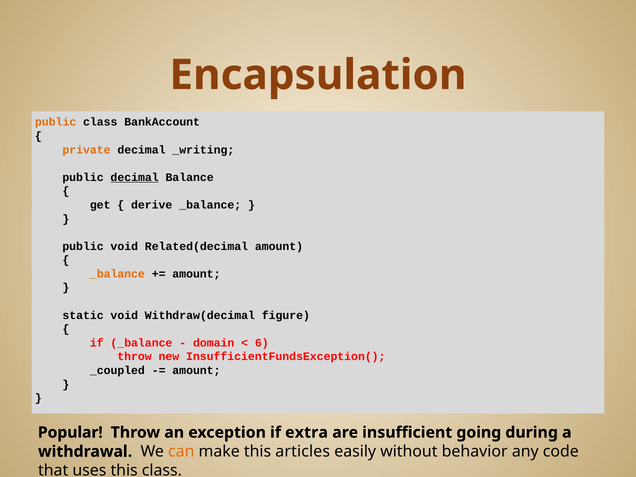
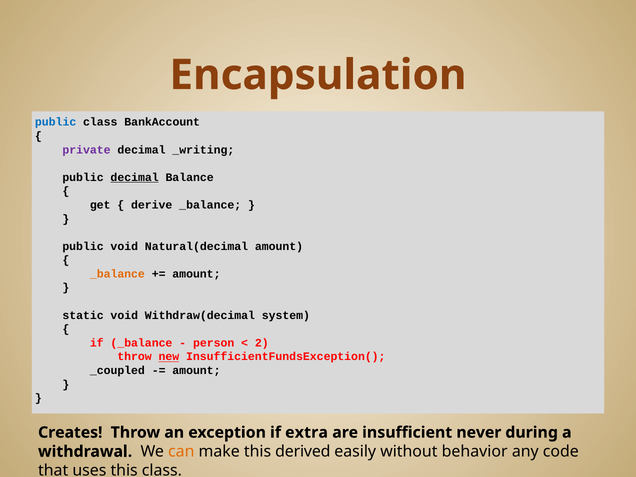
public colour: orange -> blue (56, 122)
private colour: orange -> purple (86, 150)
Related(decimal: Related(decimal -> Natural(decimal (197, 246)
figure: figure -> system (286, 315)
domain: domain -> person (214, 343)
6: 6 -> 2 (262, 343)
new underline: none -> present (169, 357)
Popular: Popular -> Creates (70, 432)
going: going -> never (479, 432)
articles: articles -> derived (303, 452)
